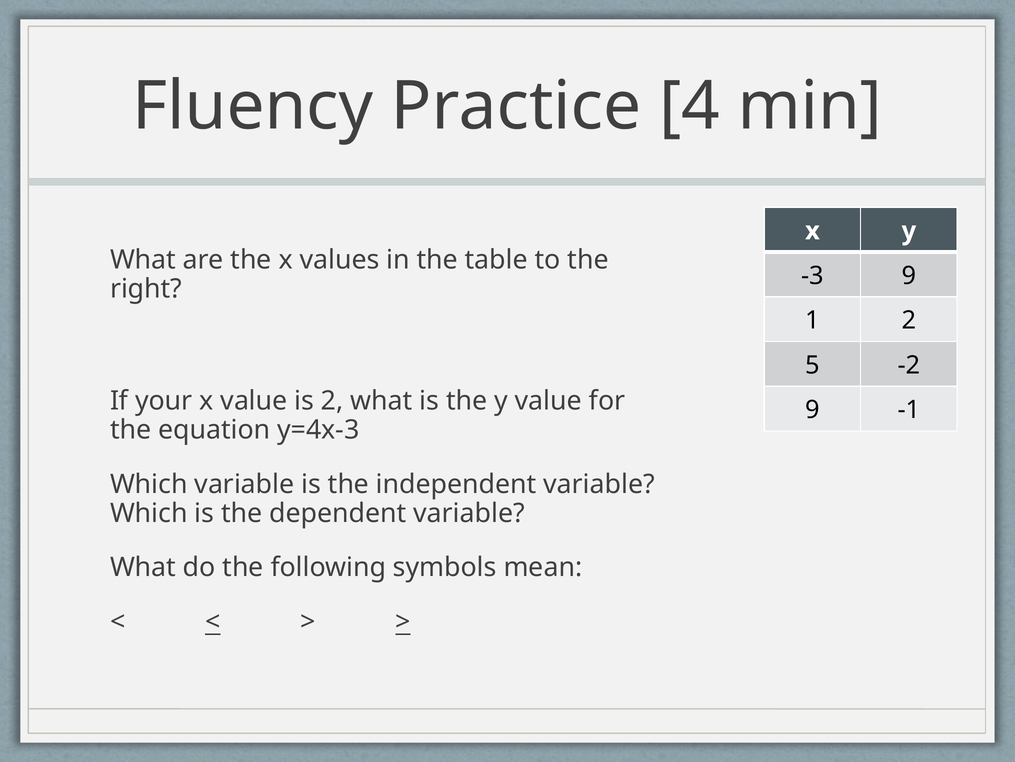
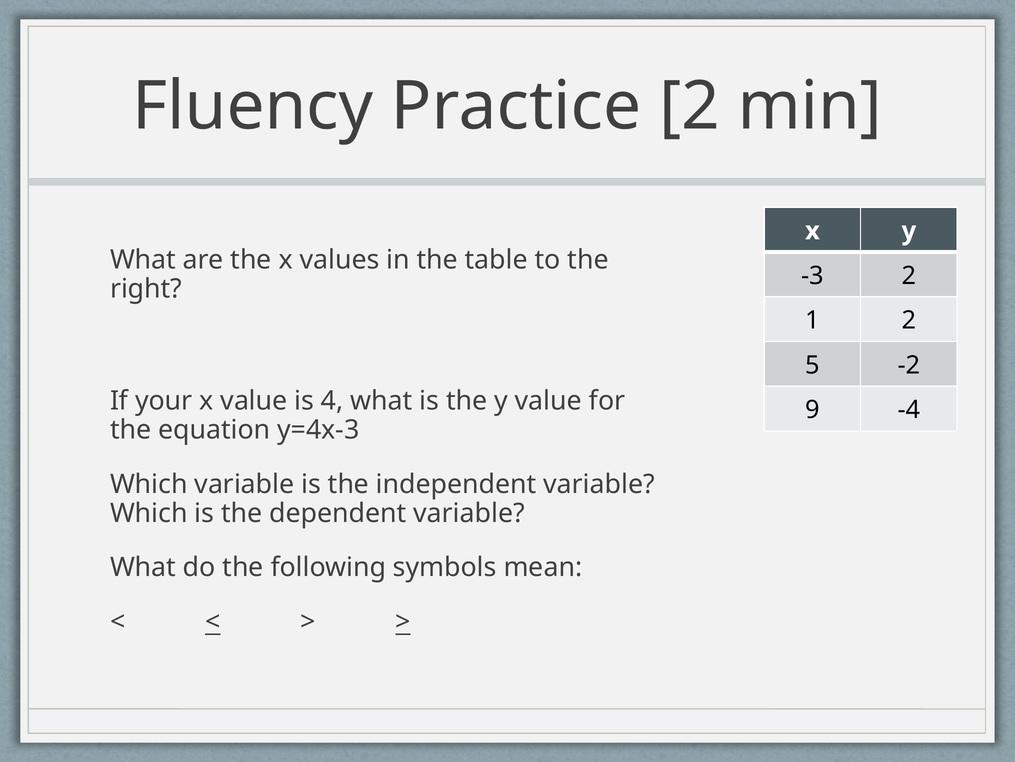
Practice 4: 4 -> 2 (690, 106)
-3 9: 9 -> 2 (909, 275)
is 2: 2 -> 4 (332, 401)
-1: -1 -> -4 (909, 410)
